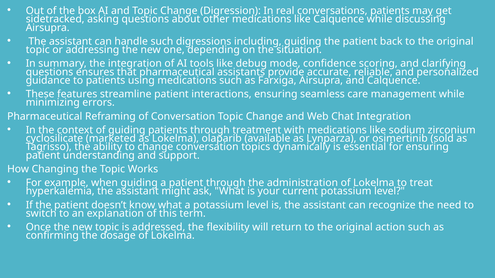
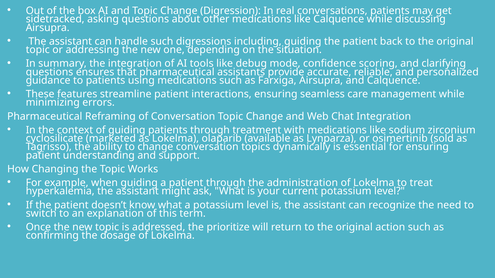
flexibility: flexibility -> prioritize (228, 228)
